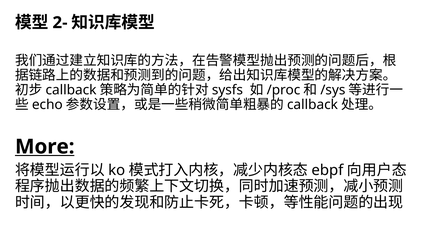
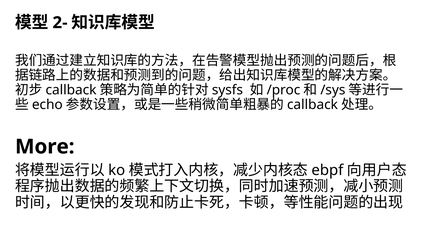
More underline: present -> none (45, 147)
